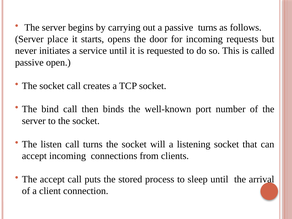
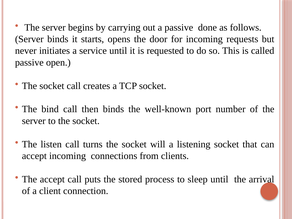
passive turns: turns -> done (207, 27)
Server place: place -> binds (58, 39)
